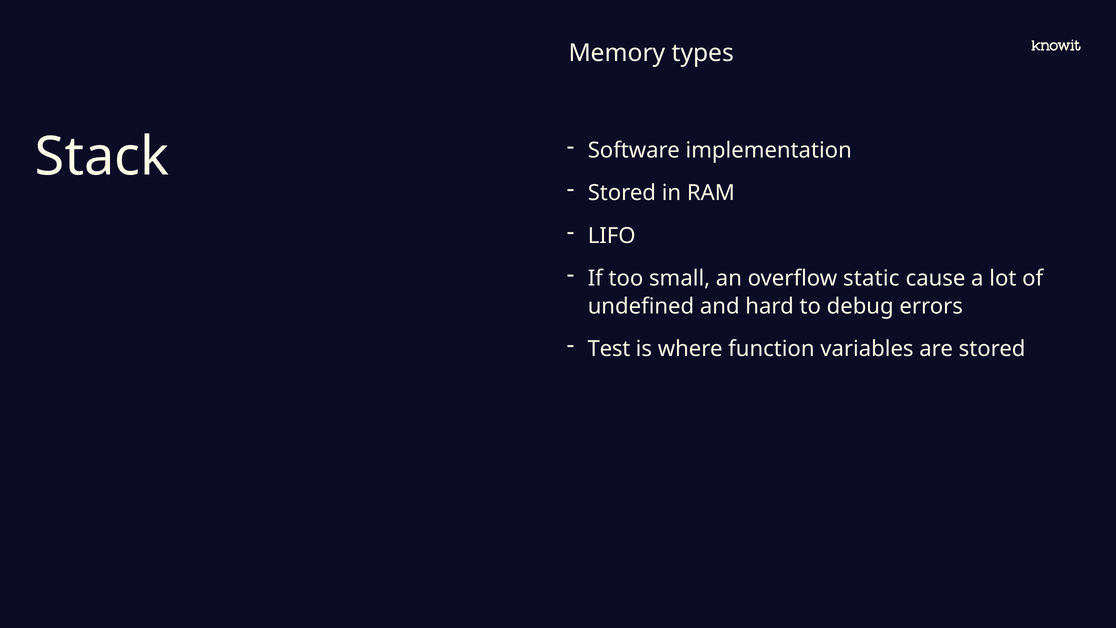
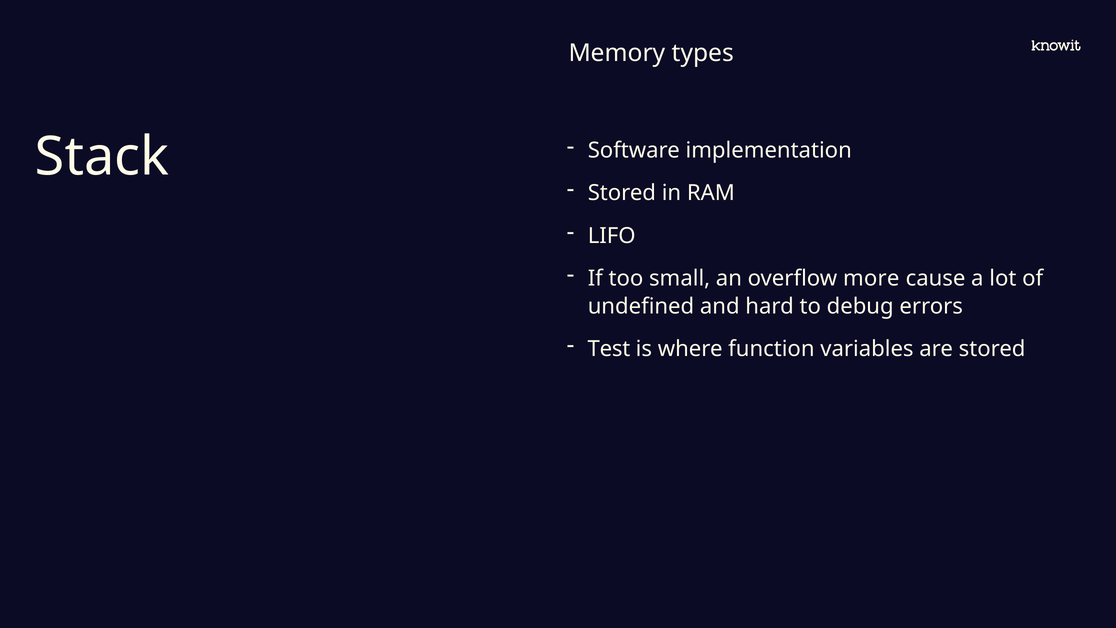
static: static -> more (871, 278)
